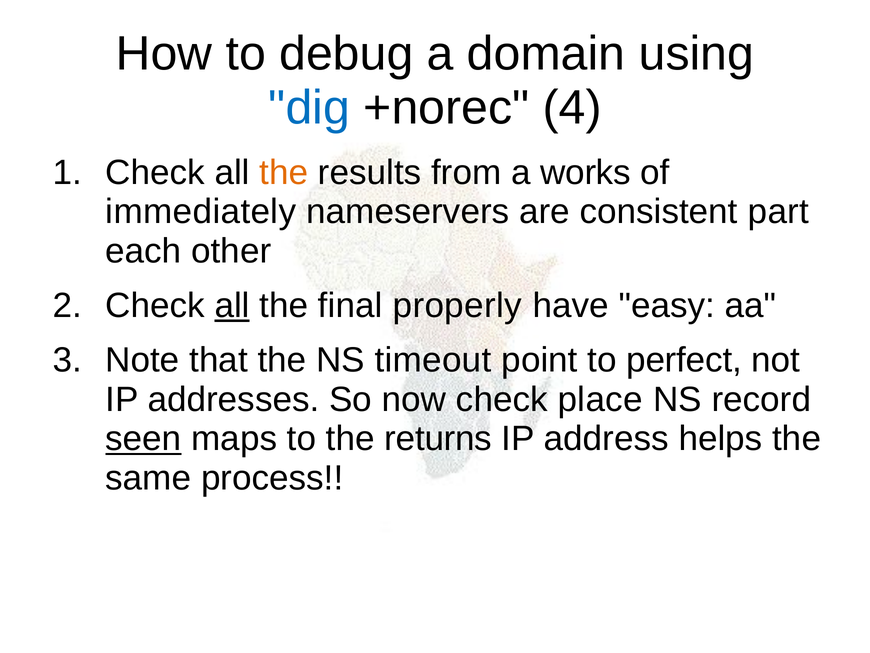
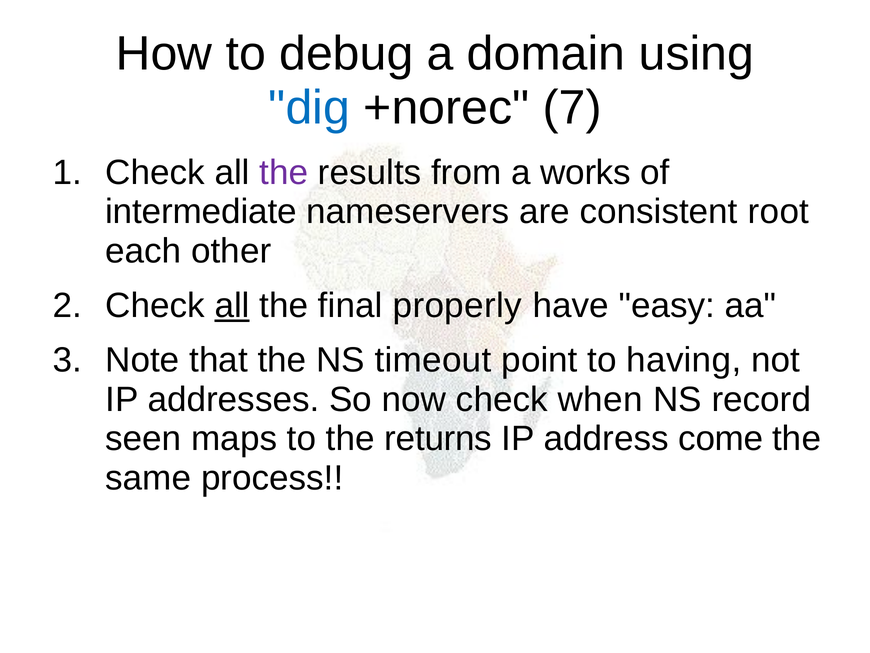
4: 4 -> 7 (572, 108)
the colour: orange -> purple (284, 173)
immediately: immediately -> intermediate (201, 212)
part: part -> root (778, 212)
perfect: perfect -> having (684, 360)
place: place -> when (600, 399)
seen underline: present -> none (143, 439)
helps: helps -> come (721, 439)
